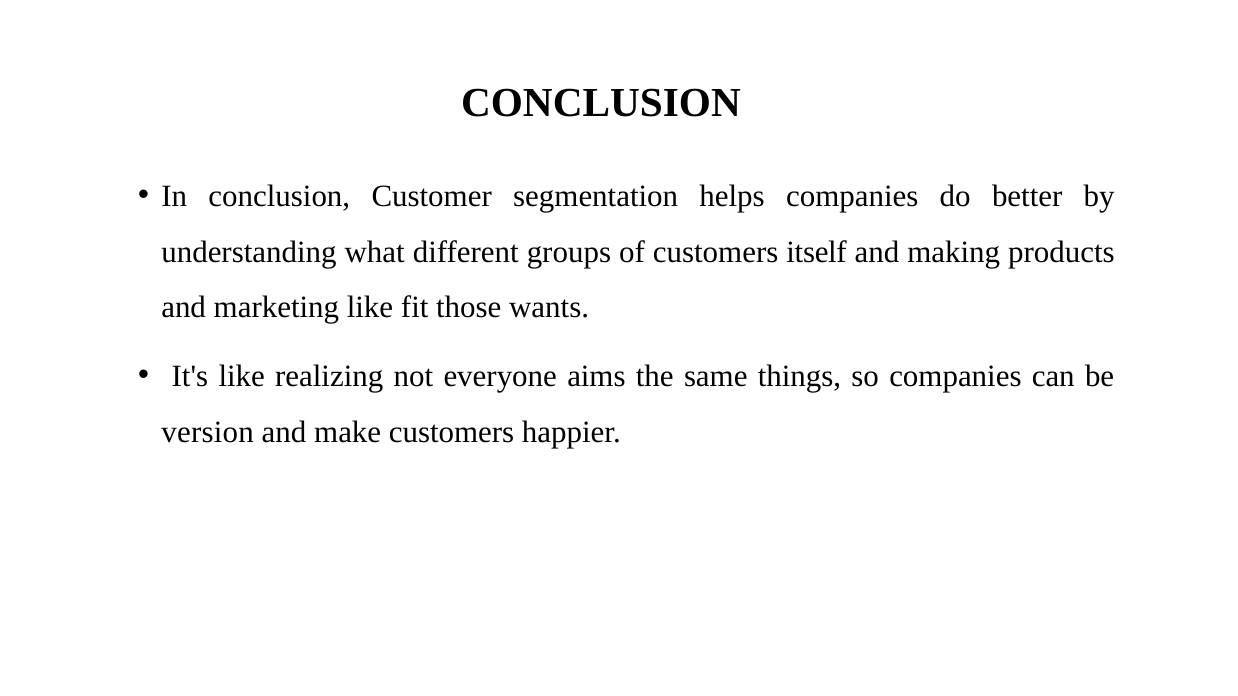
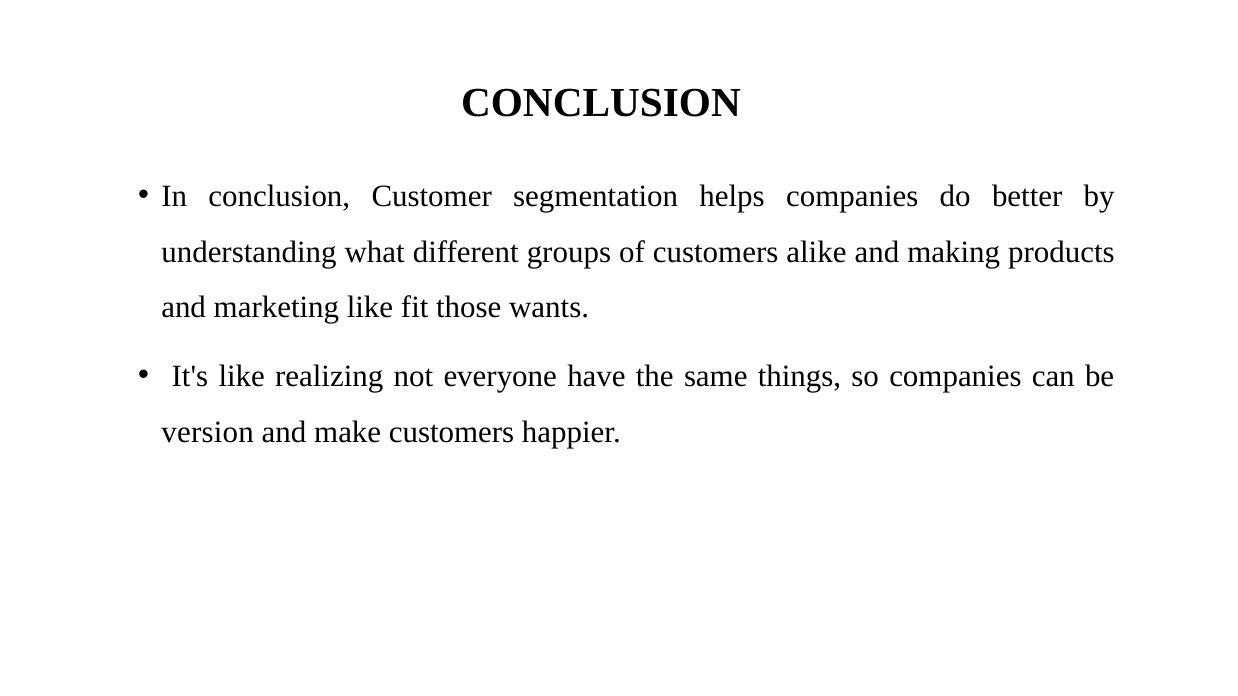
itself: itself -> alike (816, 252)
aims: aims -> have (596, 377)
